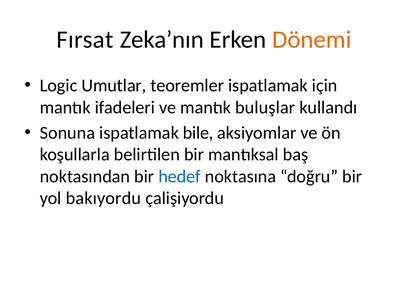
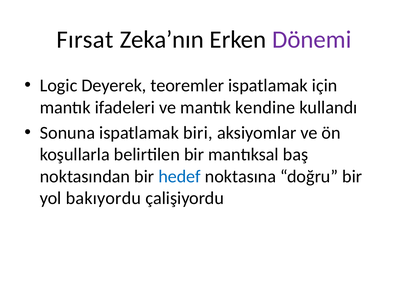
Dönemi colour: orange -> purple (312, 39)
Umutlar: Umutlar -> Deyerek (114, 86)
buluşlar: buluşlar -> kendine (265, 107)
bile: bile -> biri (198, 133)
